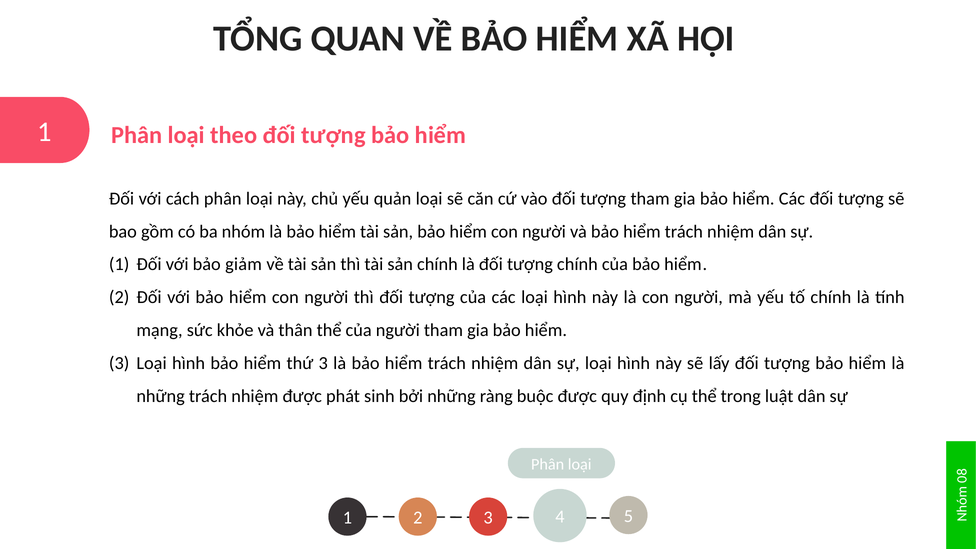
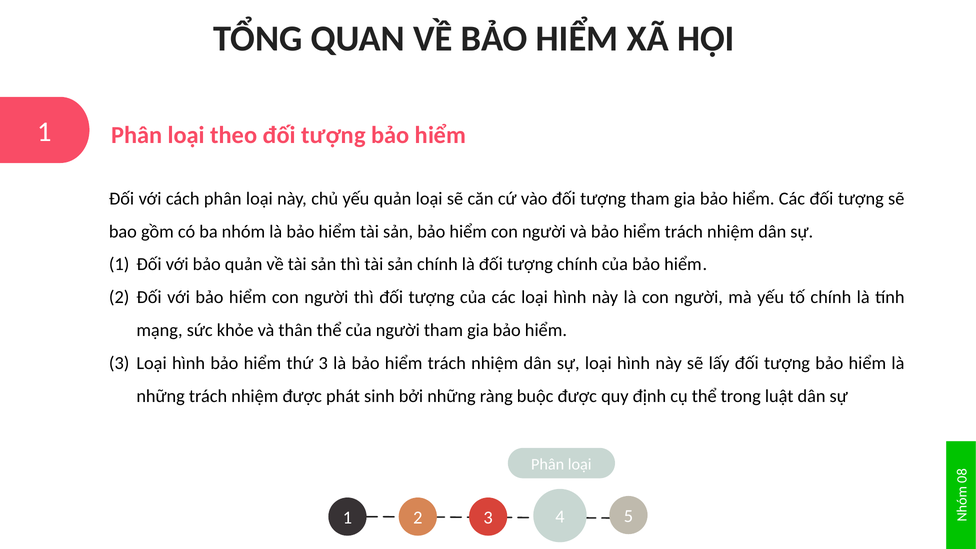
bảo giảm: giảm -> quản (244, 264)
